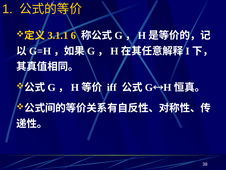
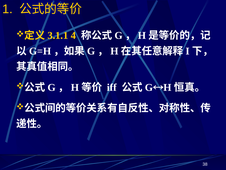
6: 6 -> 4 (73, 35)
